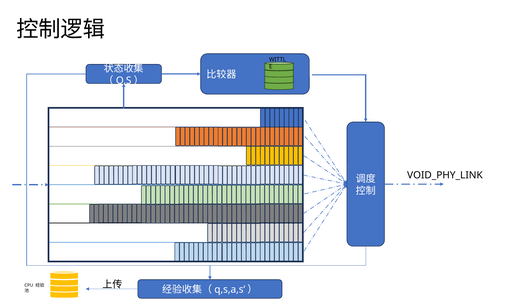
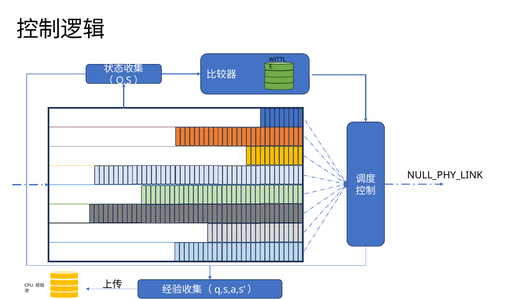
VOID_PHY_LINK: VOID_PHY_LINK -> NULL_PHY_LINK (445, 175)
